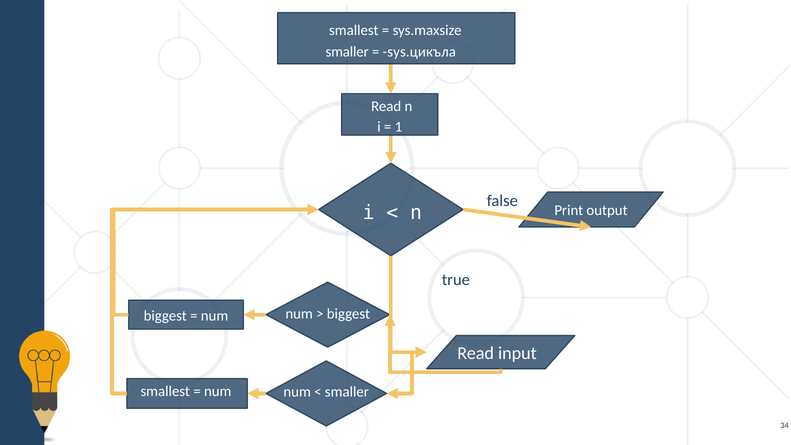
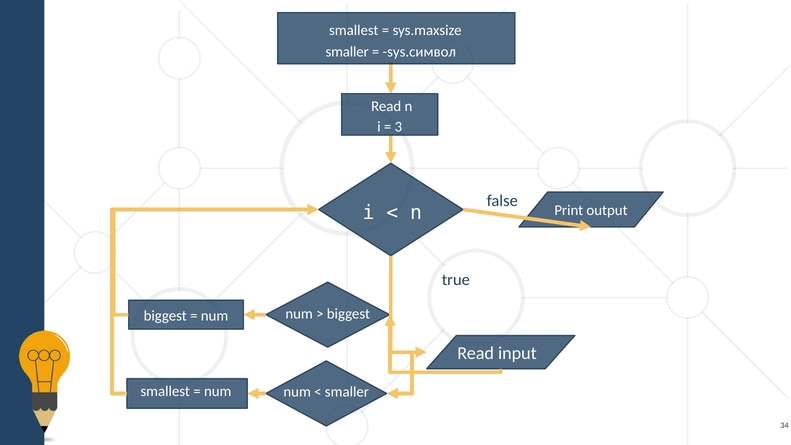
sys.цикъла: sys.цикъла -> sys.символ (419, 52)
1: 1 -> 3 (398, 127)
